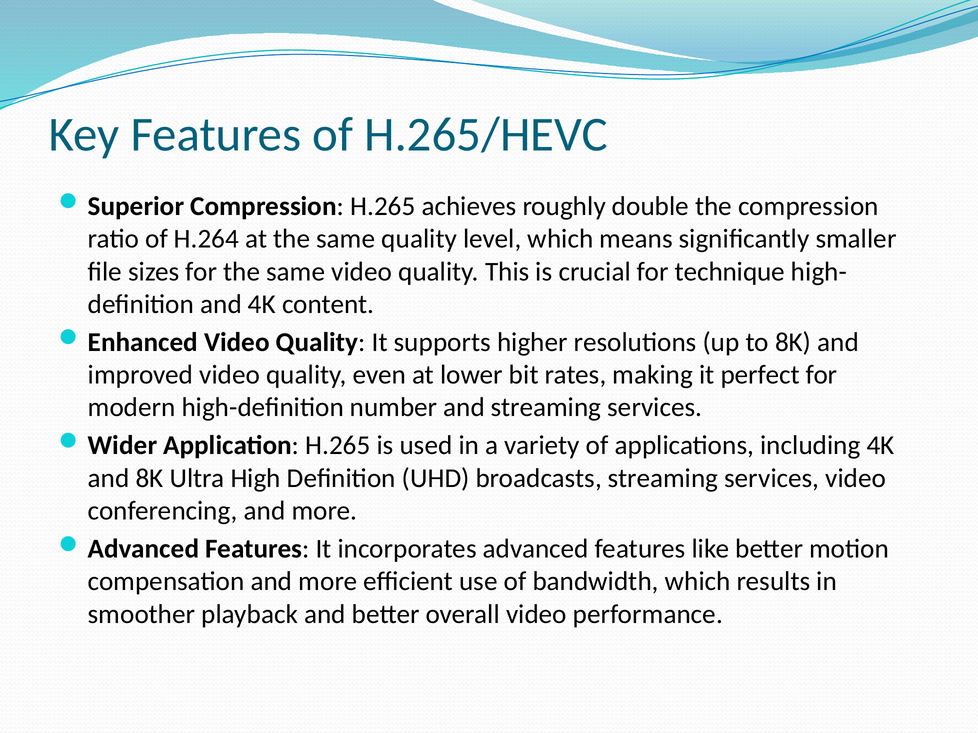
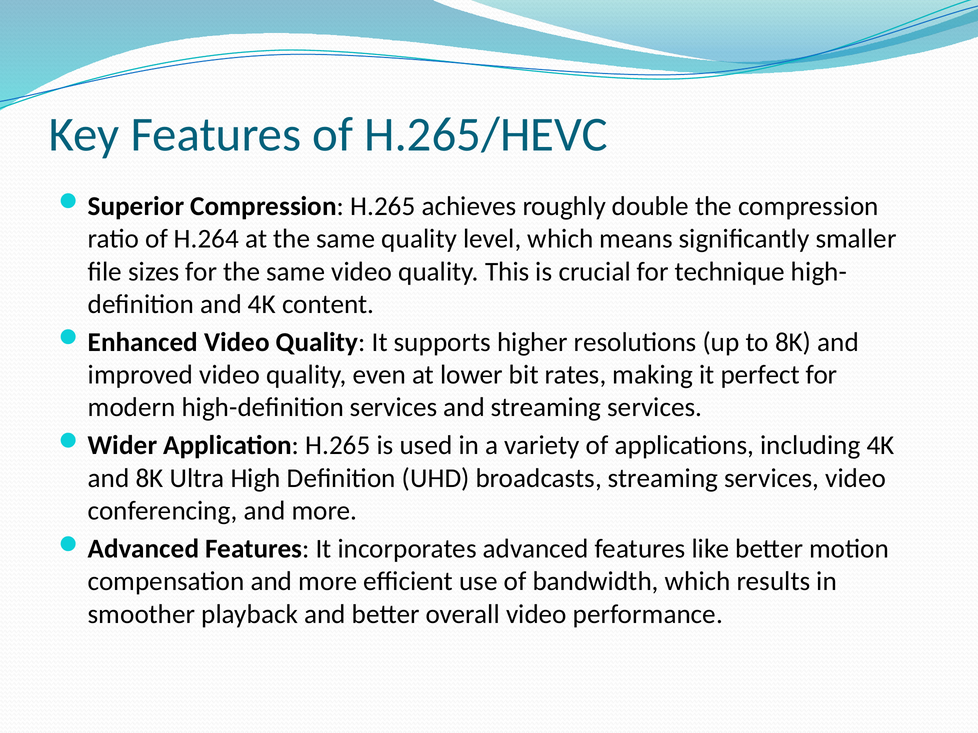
high-definition number: number -> services (394, 408)
